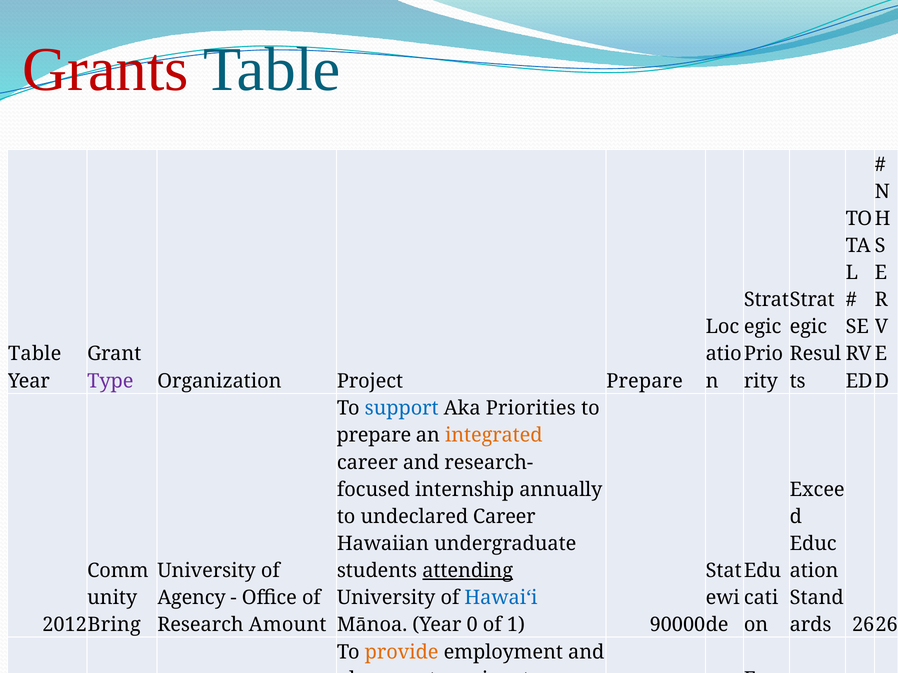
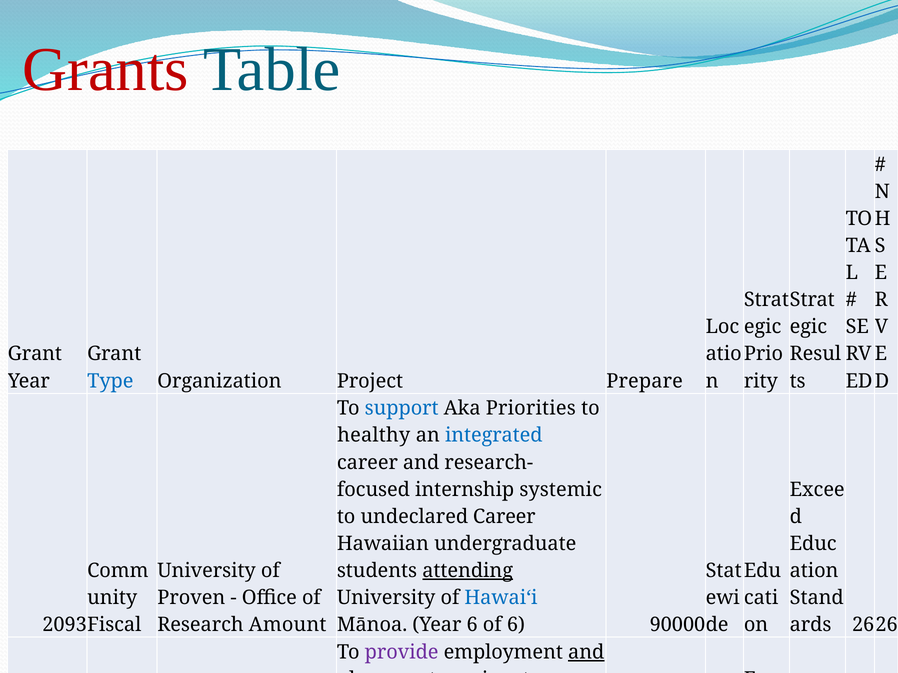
Table: Table -> Grant (35, 354)
Type colour: purple -> blue (110, 381)
prepare: prepare -> healthy (374, 436)
integrated colour: orange -> blue (494, 436)
internship annually: annually -> systemic (561, 490)
Agency: Agency -> Proven (191, 598)
2012: 2012 -> 2093 (65, 625)
Bring: Bring -> Fiscal (114, 625)
Year 0: 0 -> 6 (472, 625)
of 1: 1 -> 6 (516, 625)
provide colour: orange -> purple (402, 653)
and underline: none -> present (586, 653)
